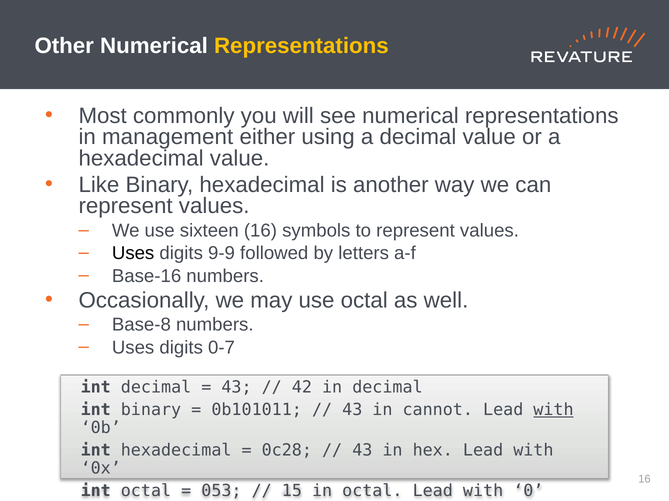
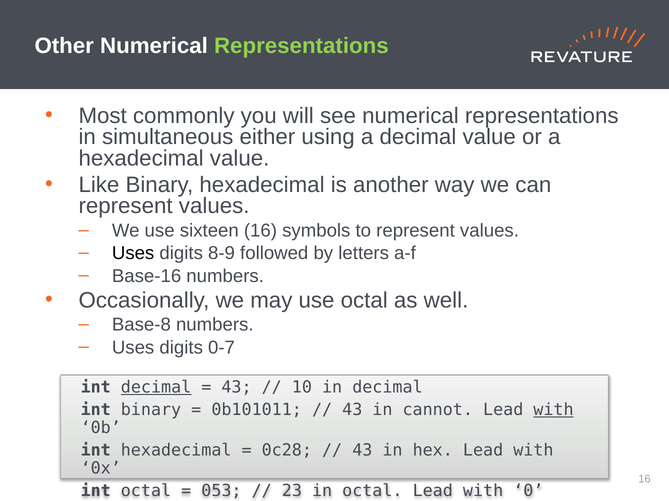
Representations colour: yellow -> light green (301, 46)
management: management -> simultaneous (168, 137)
9-9: 9-9 -> 8-9 (222, 254)
decimal underline: none -> present (156, 388)
42: 42 -> 10 (302, 388)
15: 15 -> 23 (292, 491)
